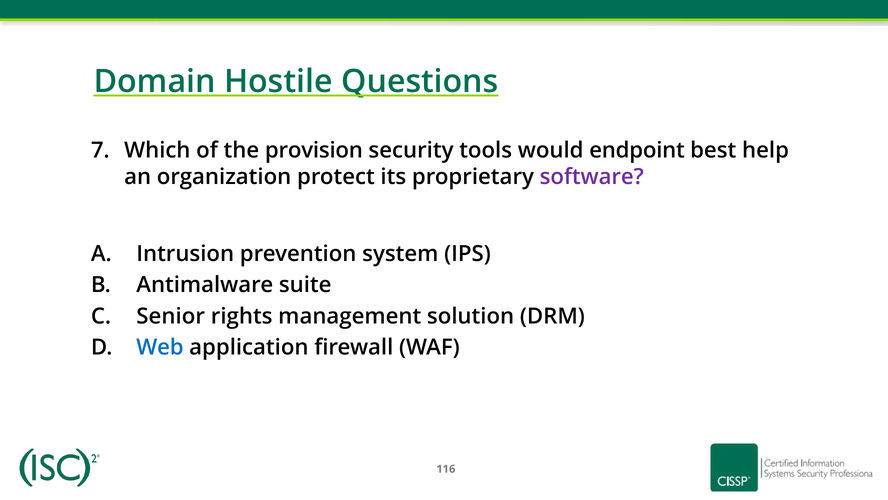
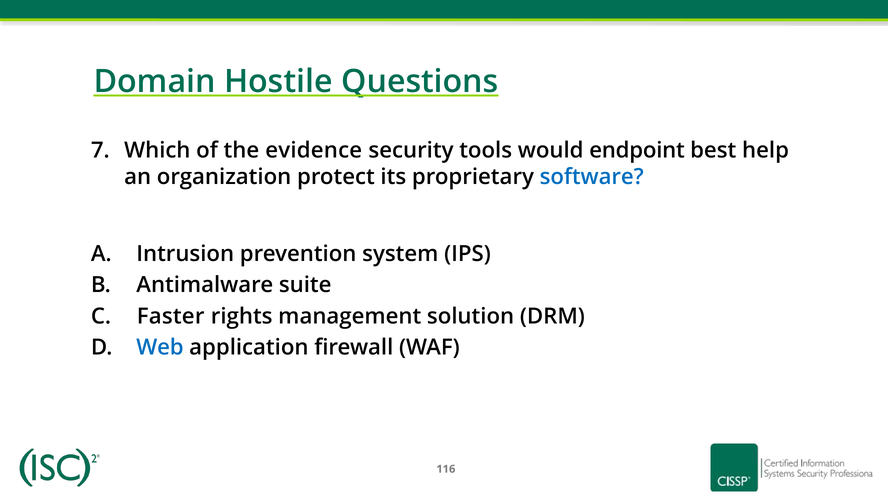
provision: provision -> evidence (314, 150)
software colour: purple -> blue (592, 177)
Senior: Senior -> Faster (171, 316)
